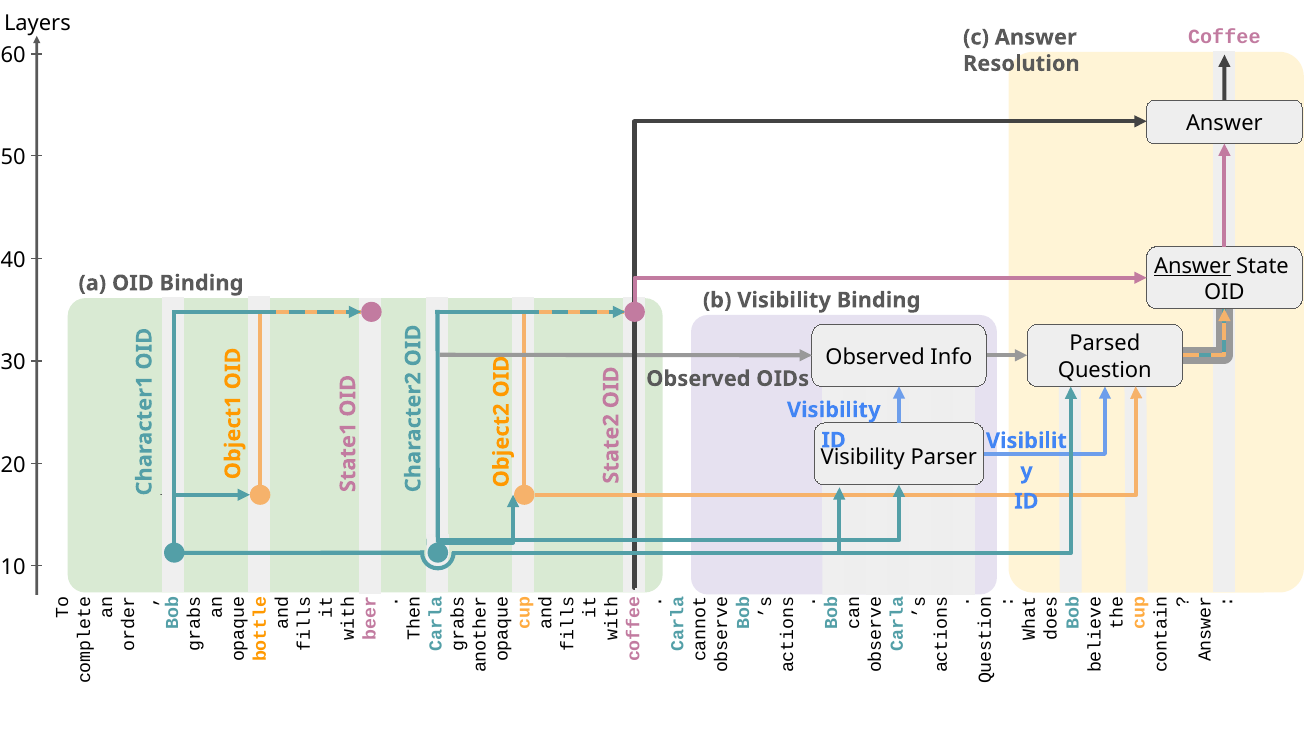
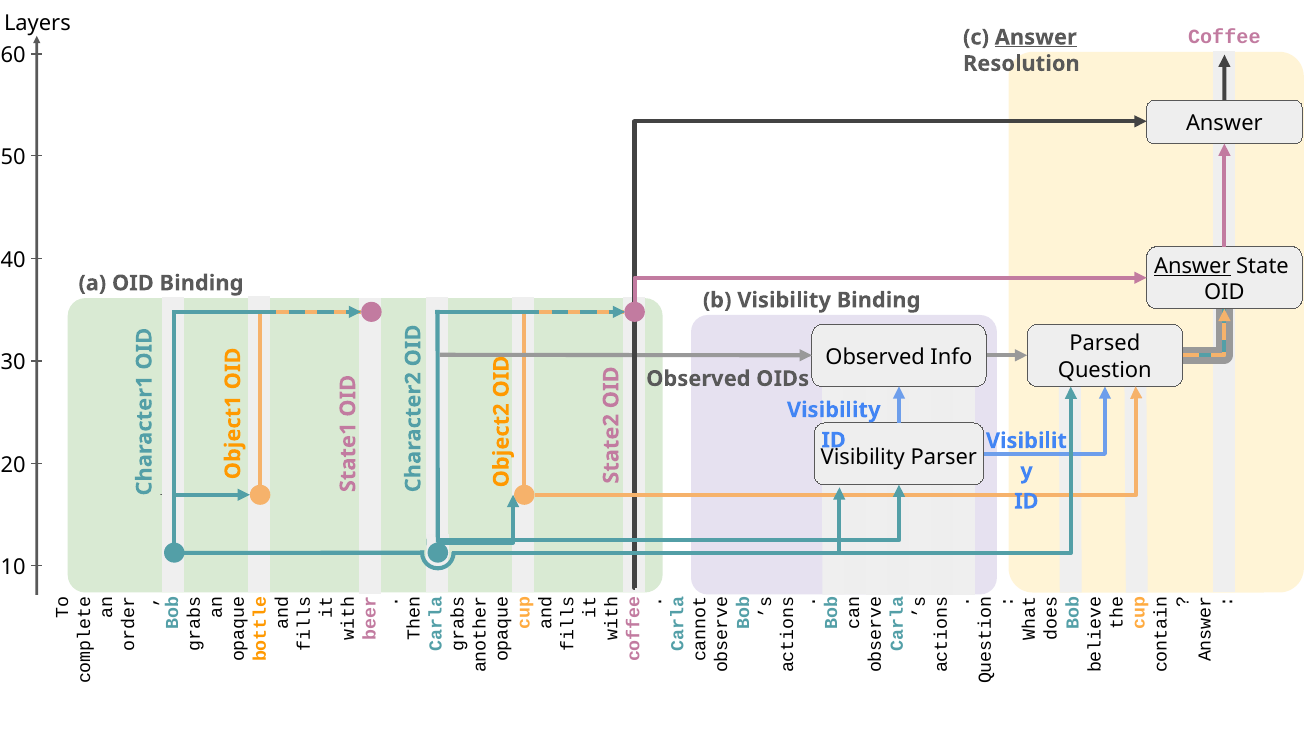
Answer underline: none -> present (1036, 37)
